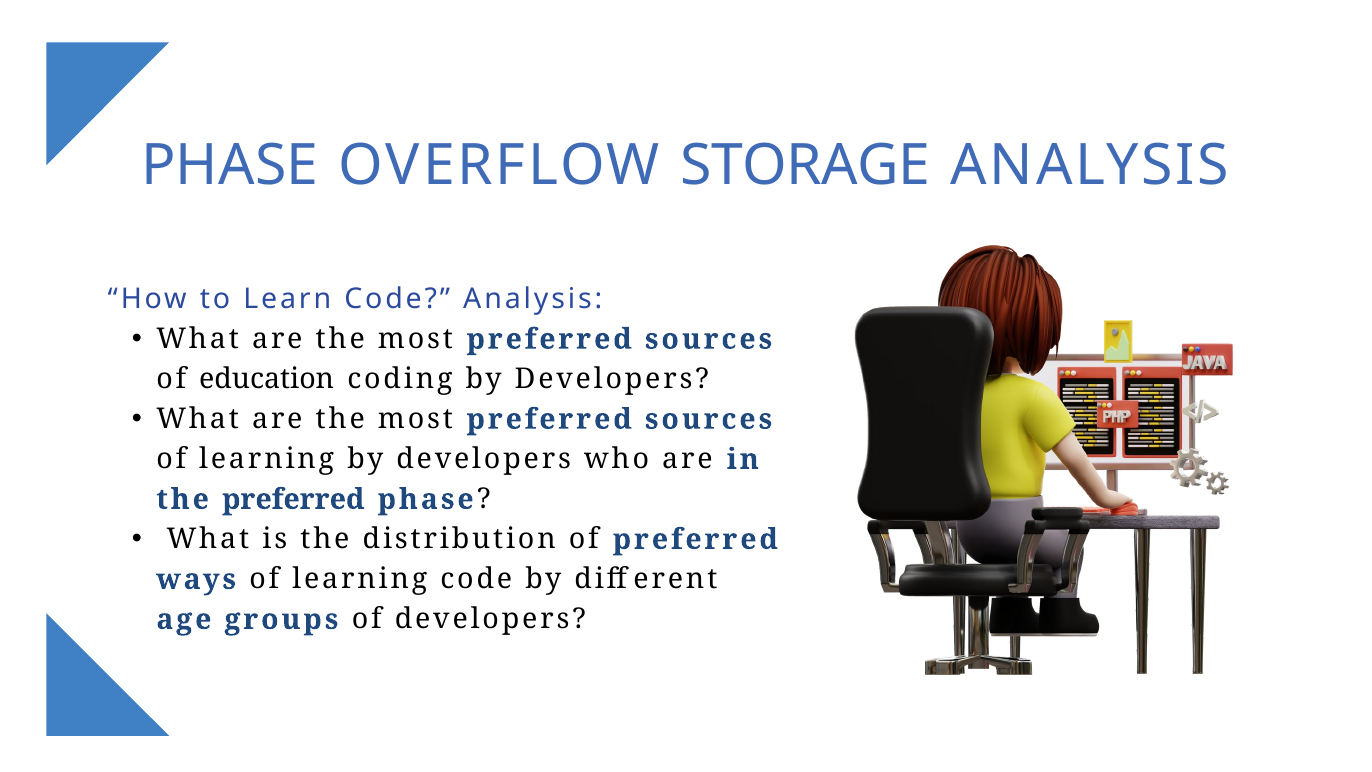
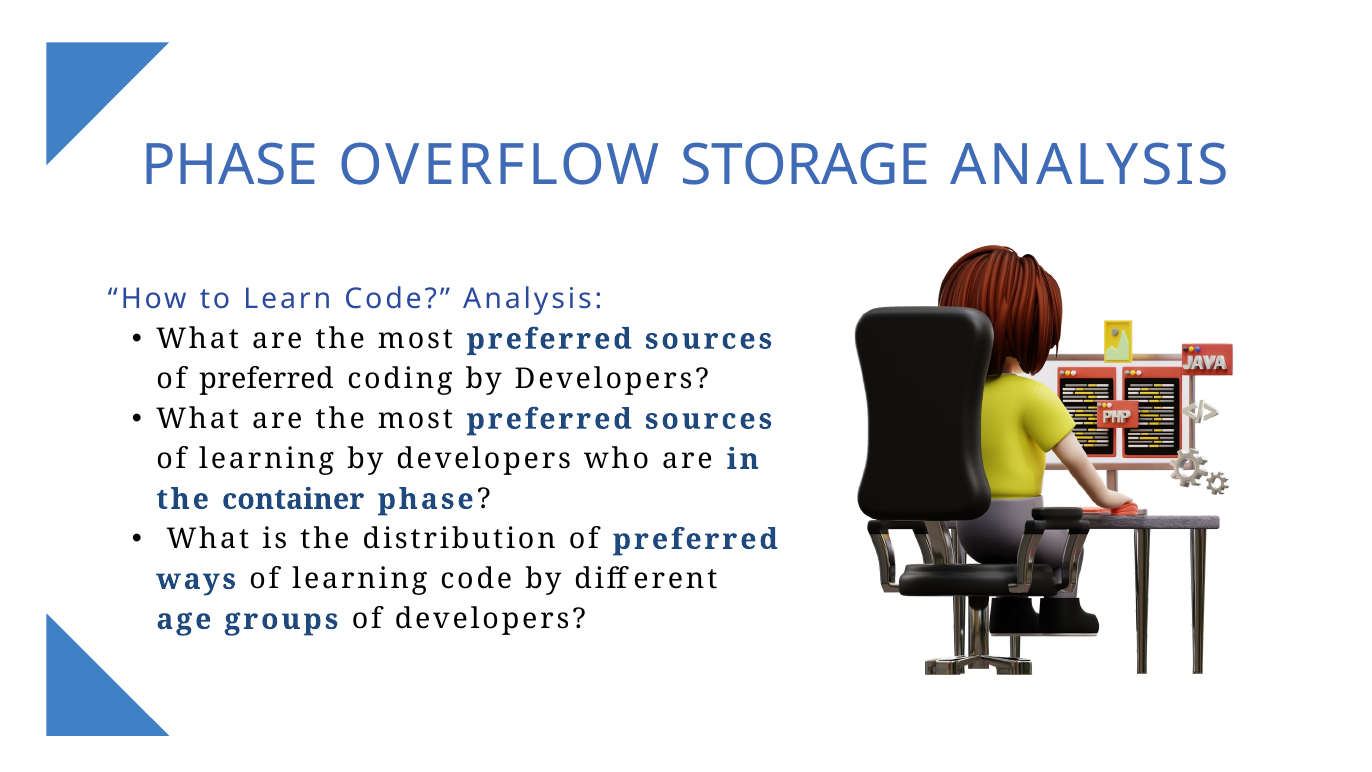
education: education -> preferred (267, 379)
the preferred: preferred -> container (293, 499)
